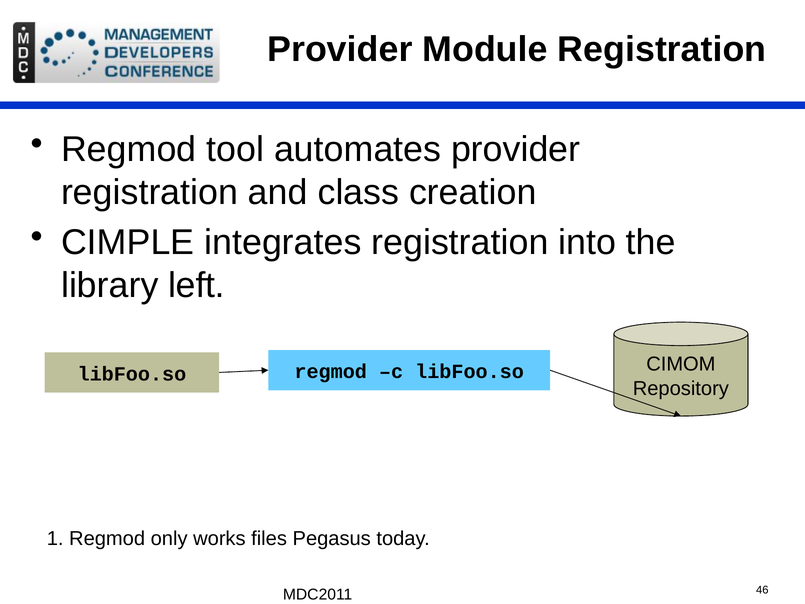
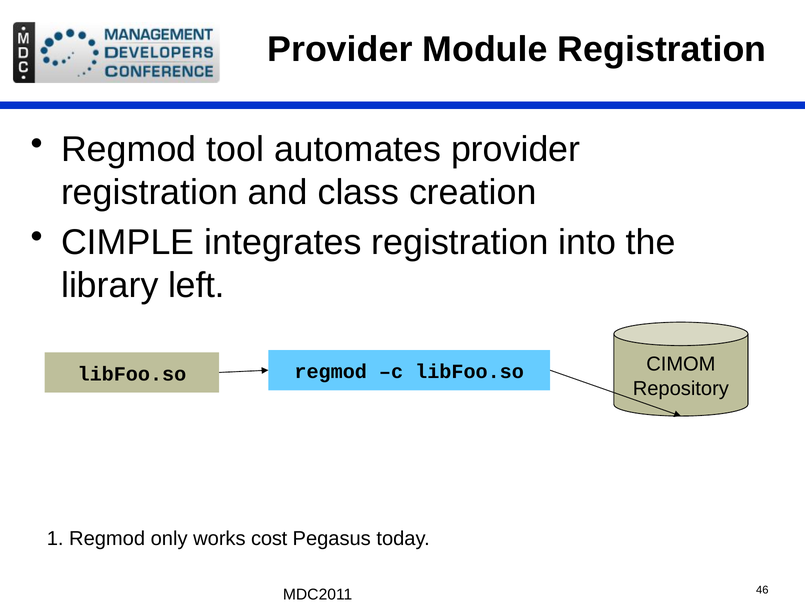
files: files -> cost (269, 538)
